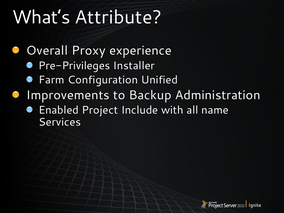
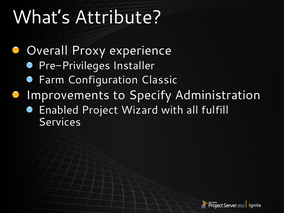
Unified: Unified -> Classic (159, 80)
Backup: Backup -> Specify (150, 95)
Include: Include -> Wizard (140, 110)
name: name -> fulfill (215, 110)
